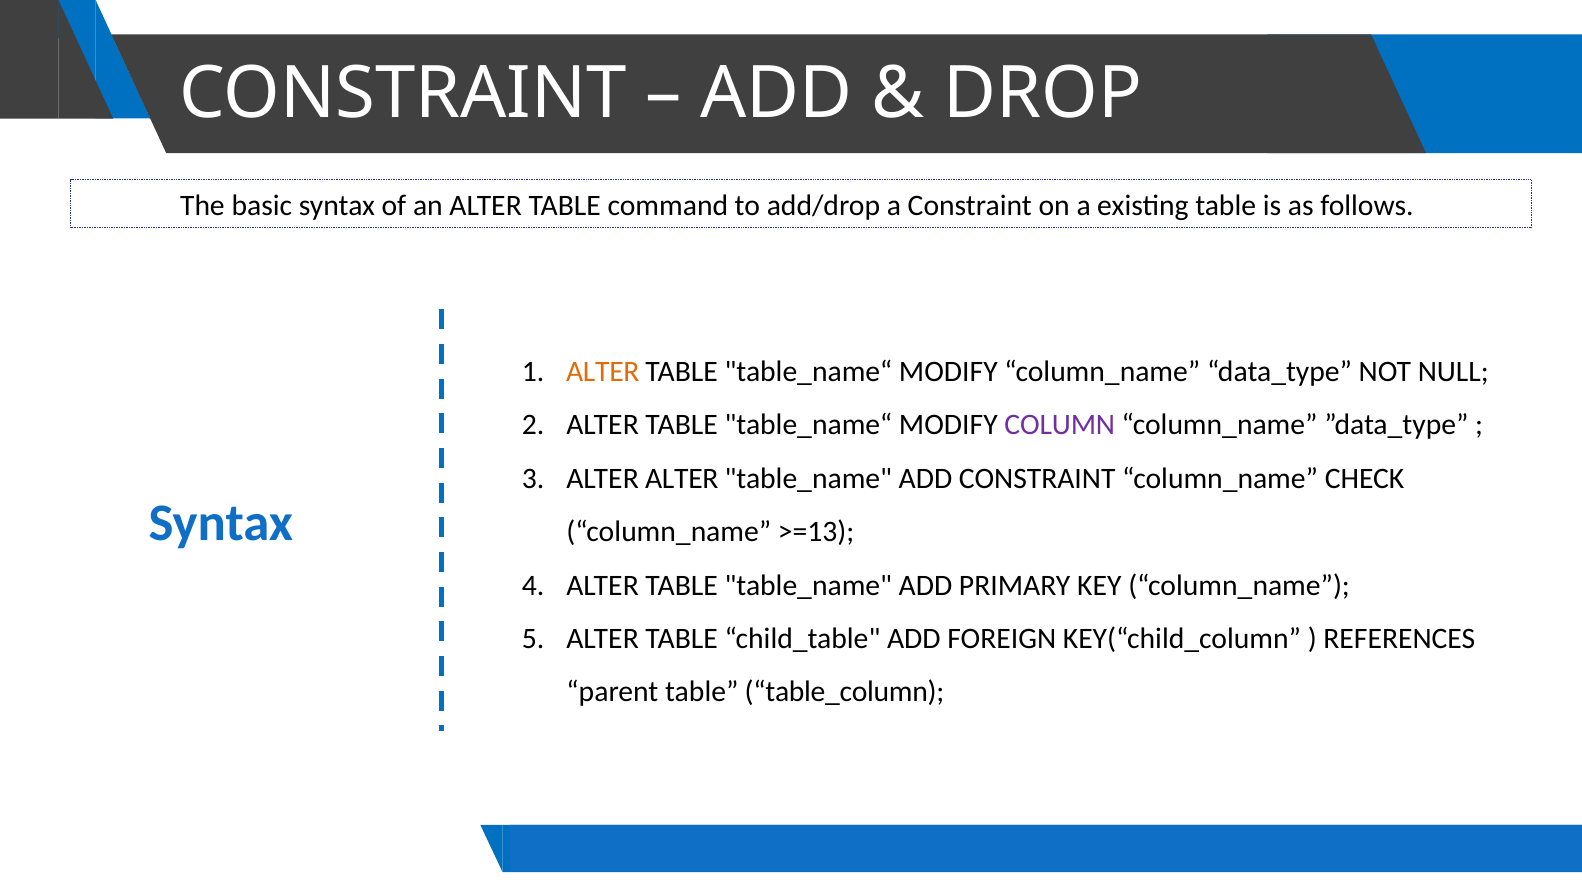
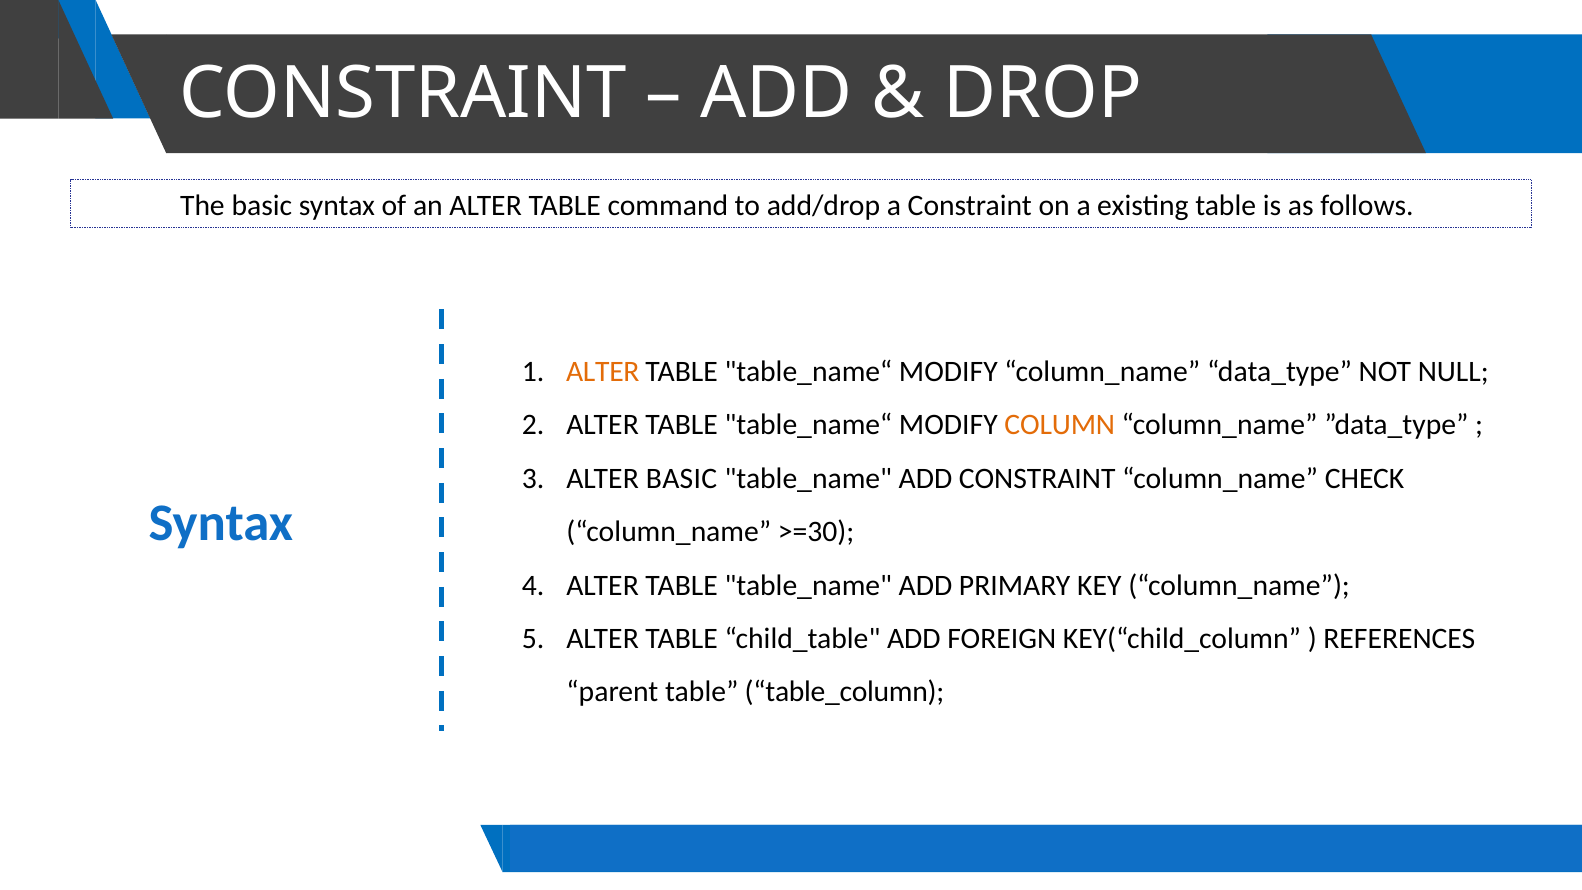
COLUMN colour: purple -> orange (1060, 425)
ALTER ALTER: ALTER -> BASIC (682, 478)
>=13: >=13 -> >=30 (816, 532)
